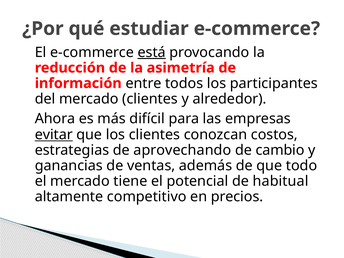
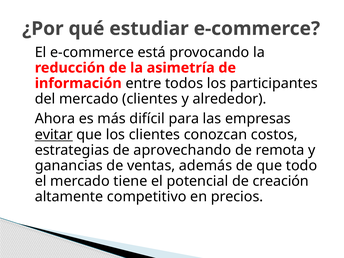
está underline: present -> none (152, 52)
cambio: cambio -> remota (280, 150)
habitual: habitual -> creación (281, 181)
